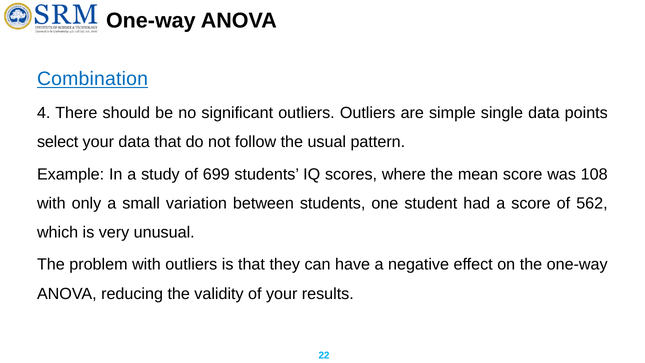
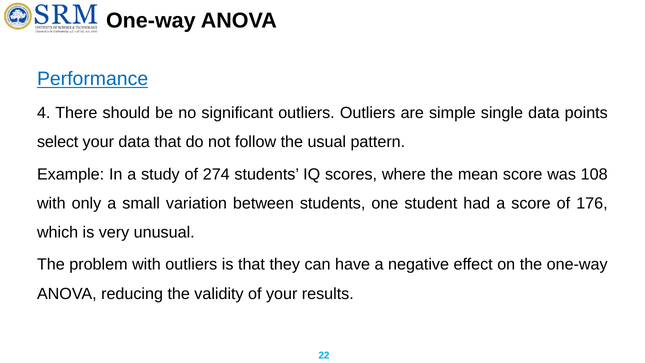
Combination: Combination -> Performance (93, 79)
699: 699 -> 274 (216, 174)
562: 562 -> 176 (592, 203)
